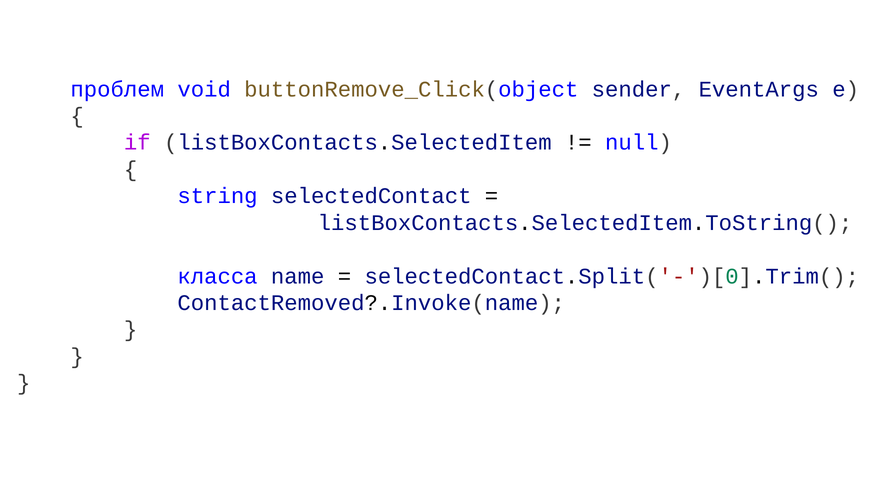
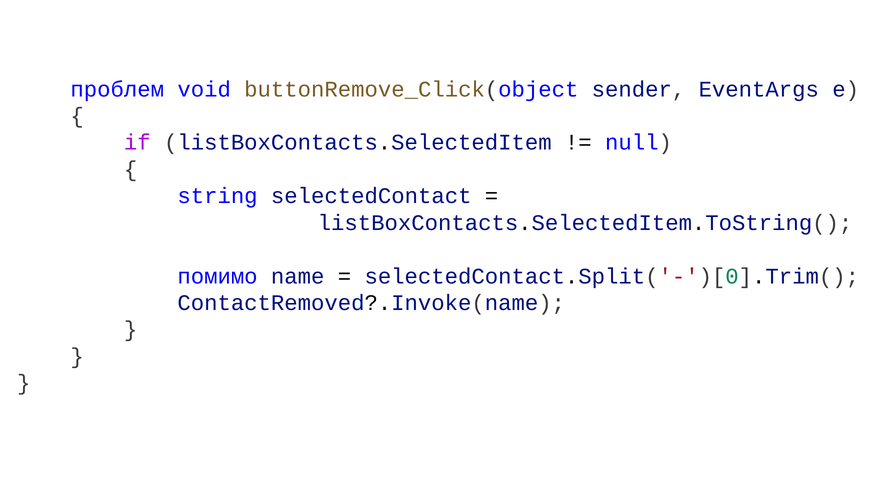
класса: класса -> помимо (218, 276)
